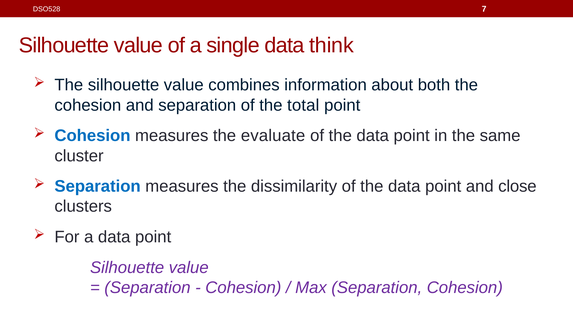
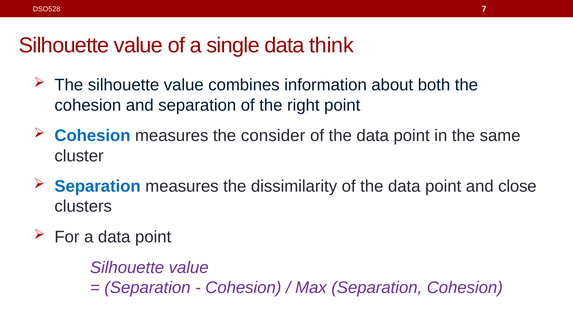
total: total -> right (303, 105)
evaluate: evaluate -> consider (273, 135)
